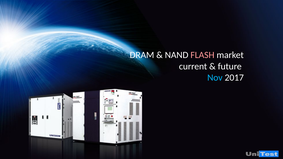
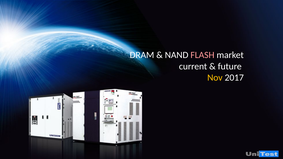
Nov colour: light blue -> yellow (215, 78)
